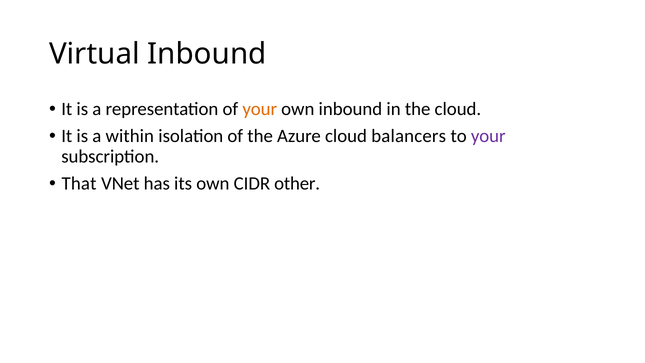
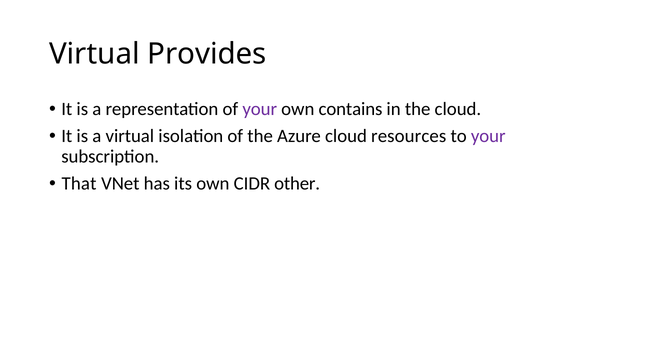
Virtual Inbound: Inbound -> Provides (207, 54)
your colour: orange -> purple (260, 109)
own inbound: inbound -> contains (350, 109)
a within: within -> virtual (130, 136)
balancers: balancers -> resources (409, 136)
